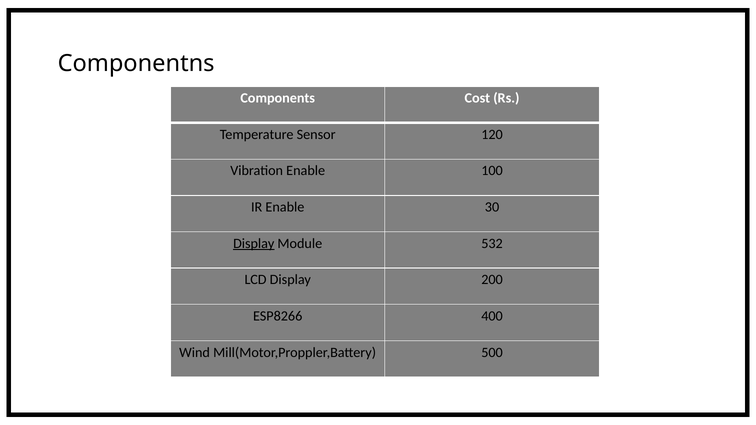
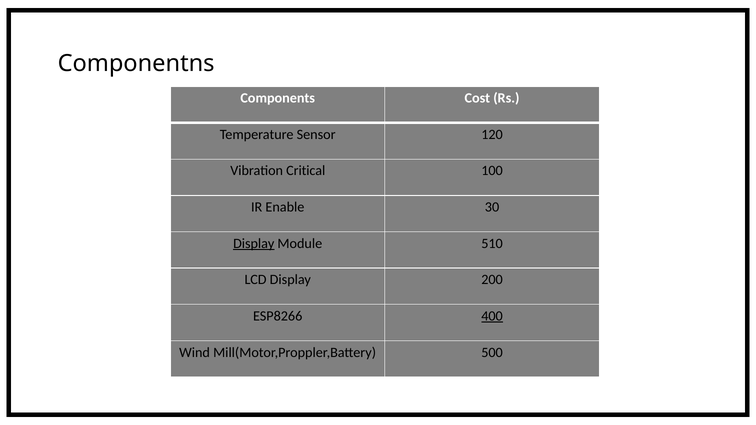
Vibration Enable: Enable -> Critical (306, 171)
532: 532 -> 510 (492, 244)
400 underline: none -> present (492, 316)
